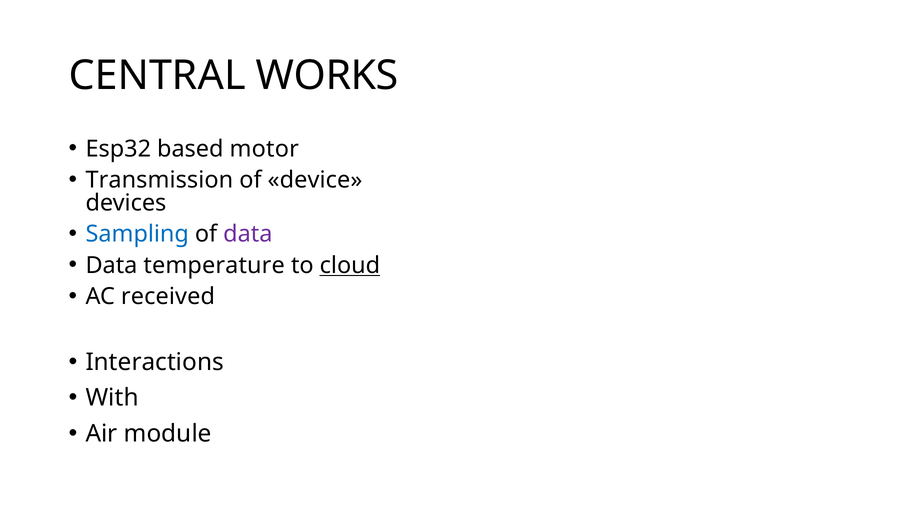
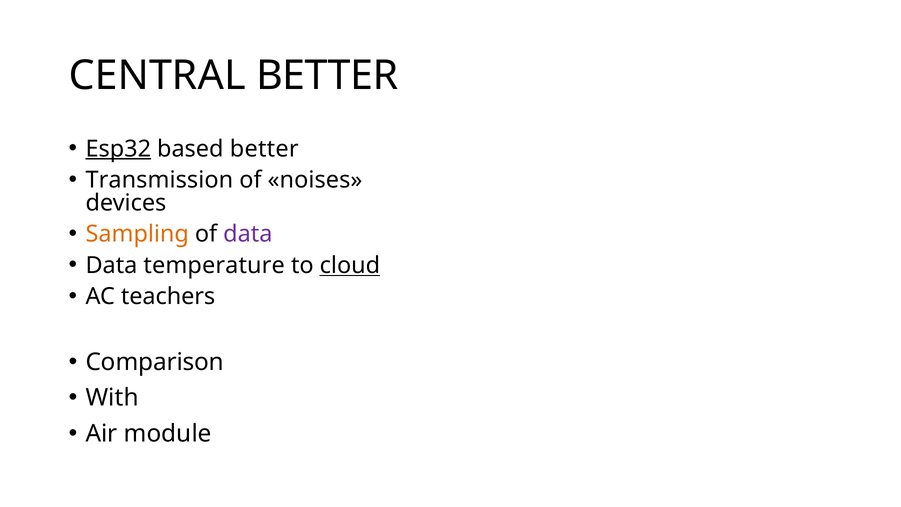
CENTRAL WORKS: WORKS -> BETTER (327, 76)
Esp32 underline: none -> present (118, 149)
based motor: motor -> better (264, 149)
device: device -> noises (315, 180)
Sampling colour: blue -> orange (137, 234)
received: received -> teachers (168, 297)
Interactions: Interactions -> Comparison (155, 362)
